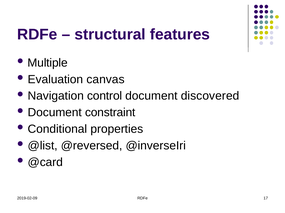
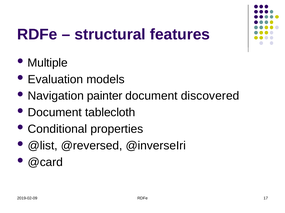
canvas: canvas -> models (106, 80)
control: control -> painter (105, 96)
constraint: constraint -> tablecloth (110, 113)
